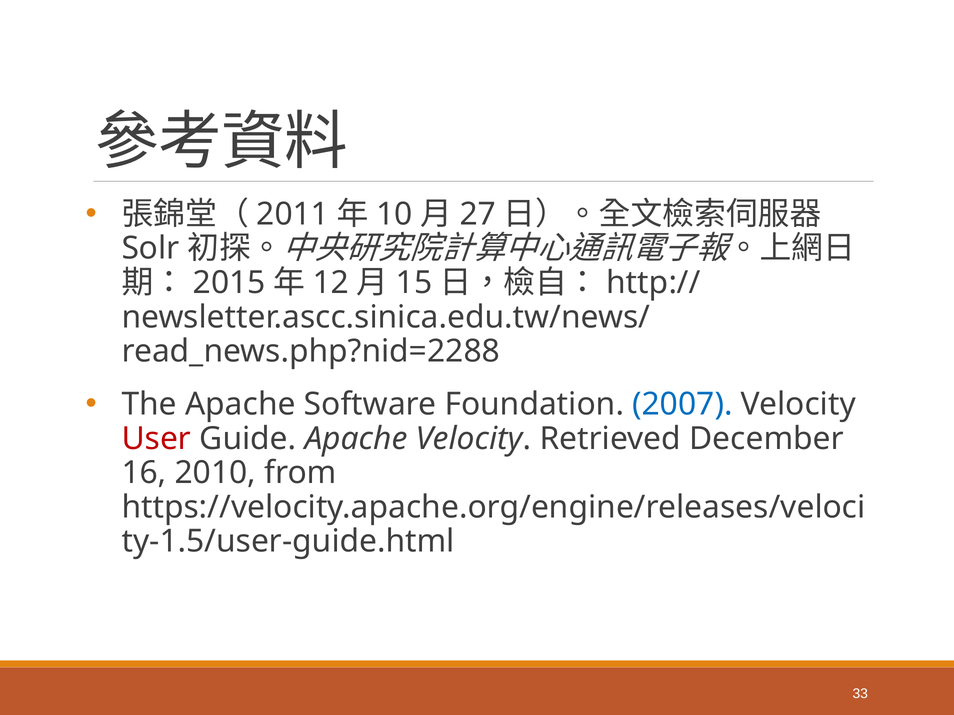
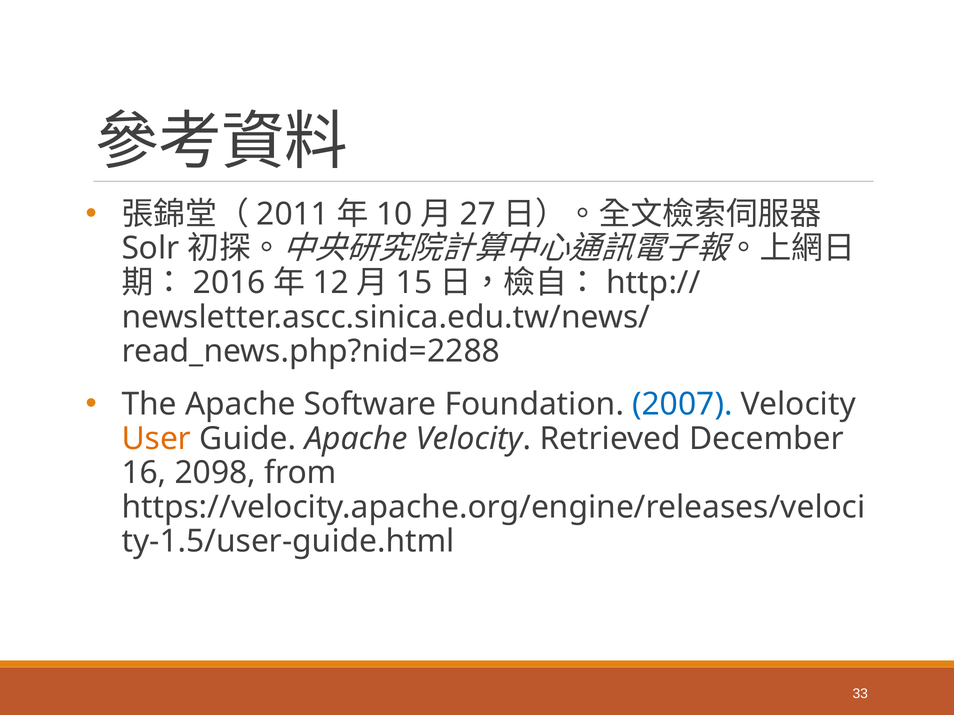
2015: 2015 -> 2016 (229, 283)
User colour: red -> orange (156, 439)
2010: 2010 -> 2098 (215, 473)
